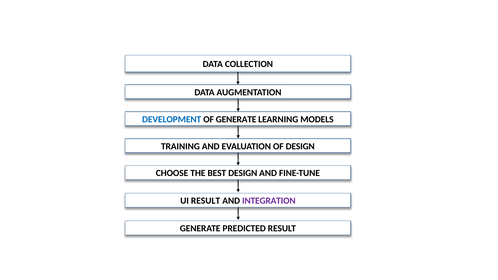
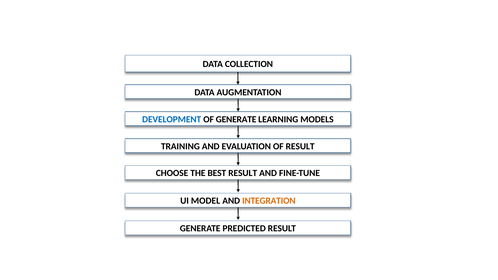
OF DESIGN: DESIGN -> RESULT (300, 146)
BEST DESIGN: DESIGN -> RESULT (243, 173)
UI RESULT: RESULT -> MODEL (206, 201)
INTEGRATION colour: purple -> orange (269, 201)
